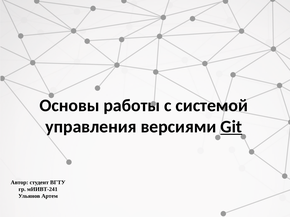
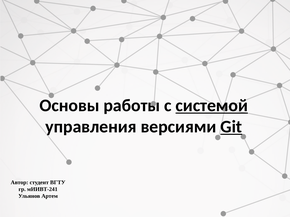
системой underline: none -> present (212, 106)
